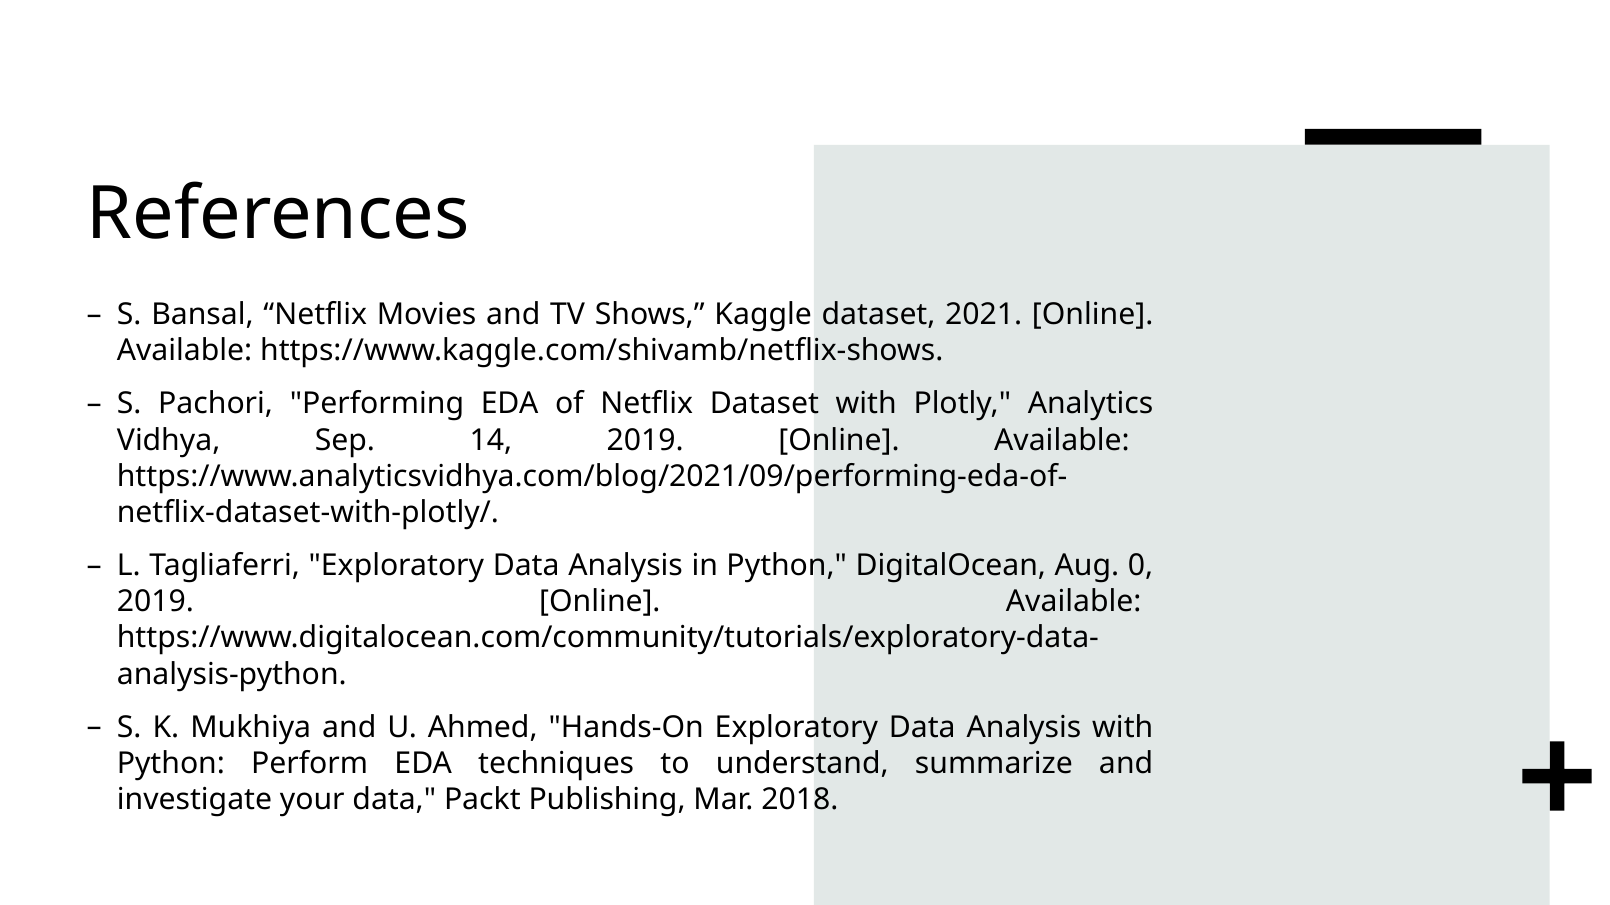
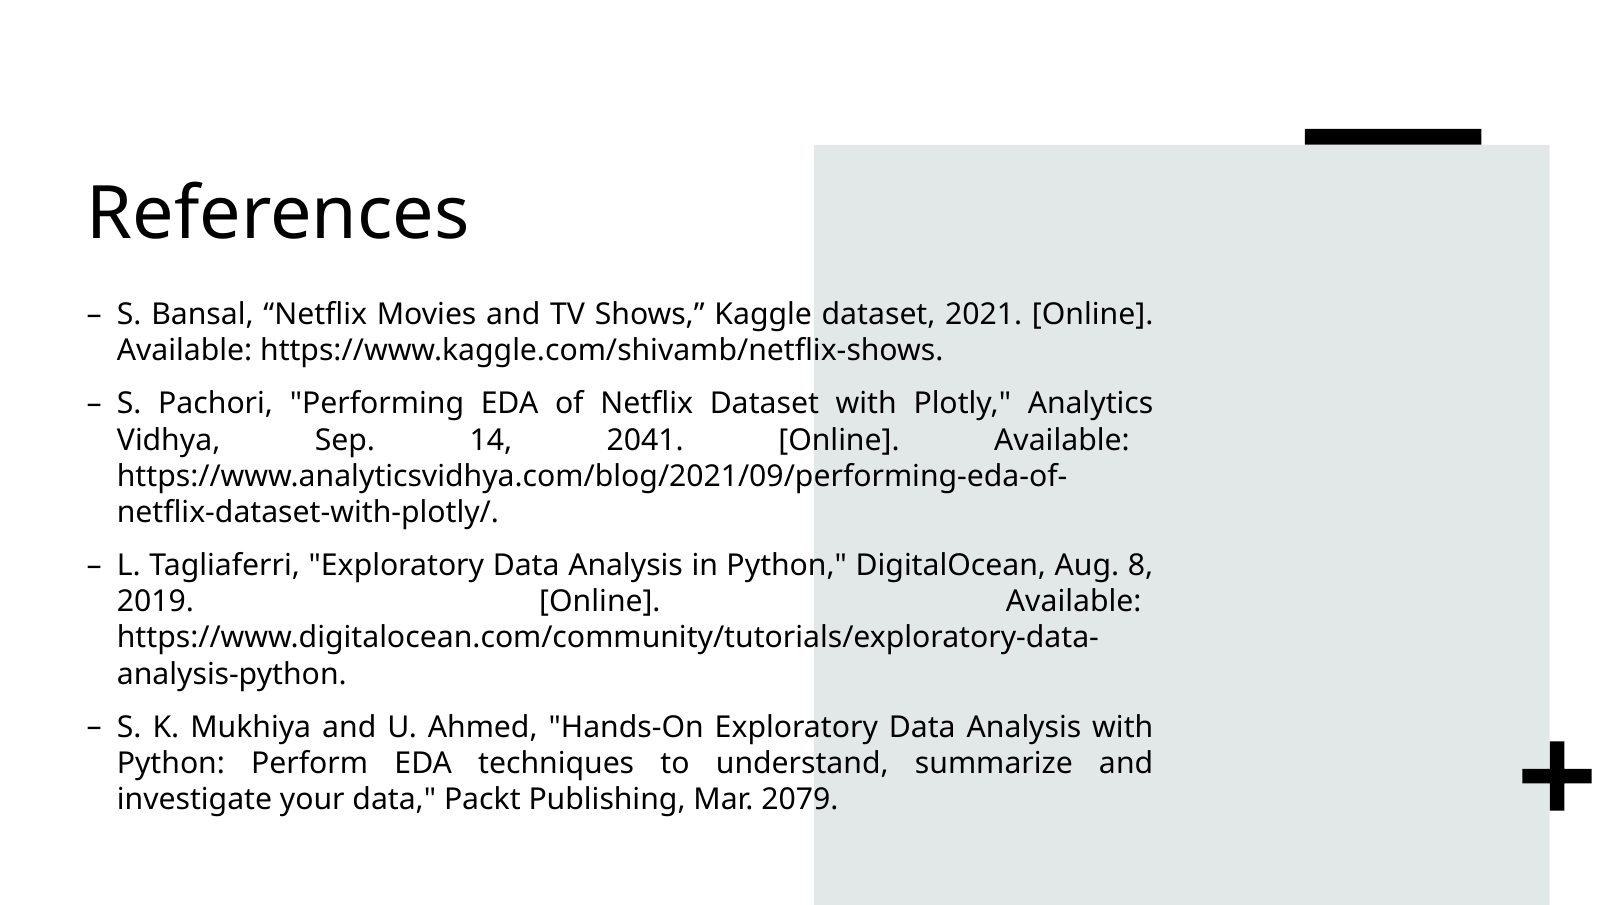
14 2019: 2019 -> 2041 (645, 440)
0: 0 -> 8 (1141, 566)
2018: 2018 -> 2079 (800, 800)
